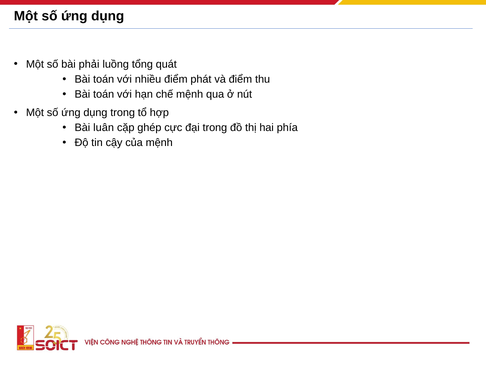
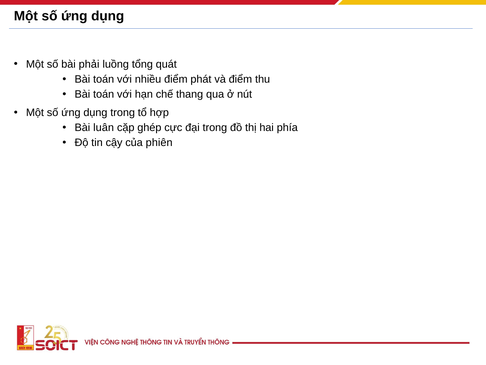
chế mệnh: mệnh -> thang (190, 94)
của mệnh: mệnh -> phiên (159, 143)
